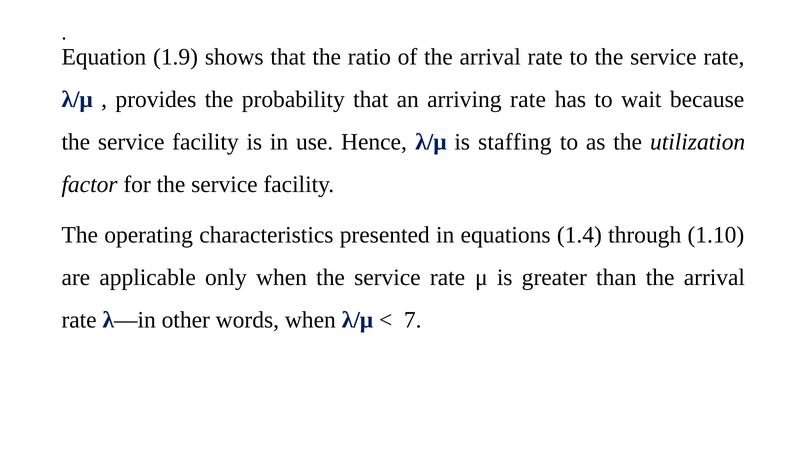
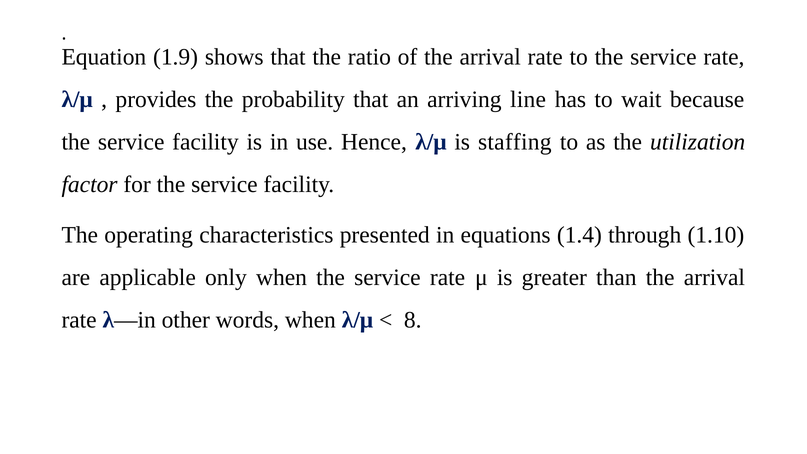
arriving rate: rate -> line (528, 99)
7: 7 -> 8 (413, 320)
